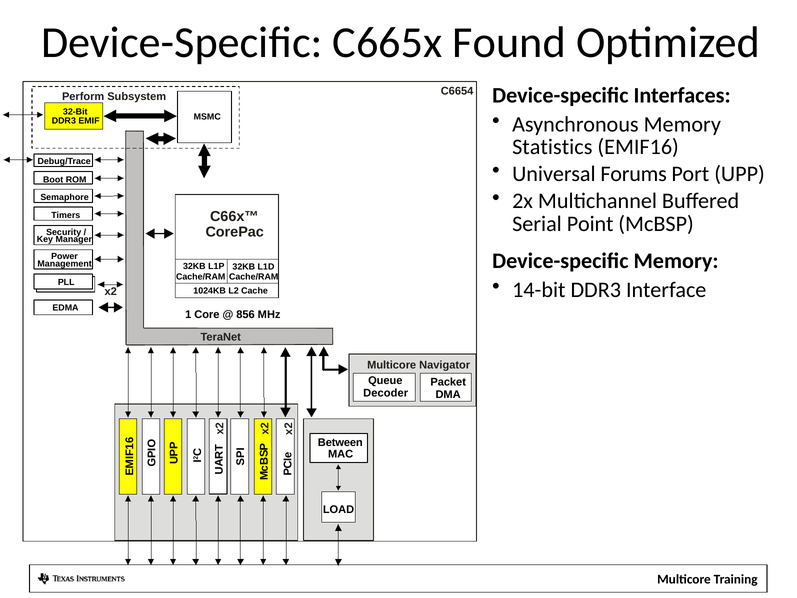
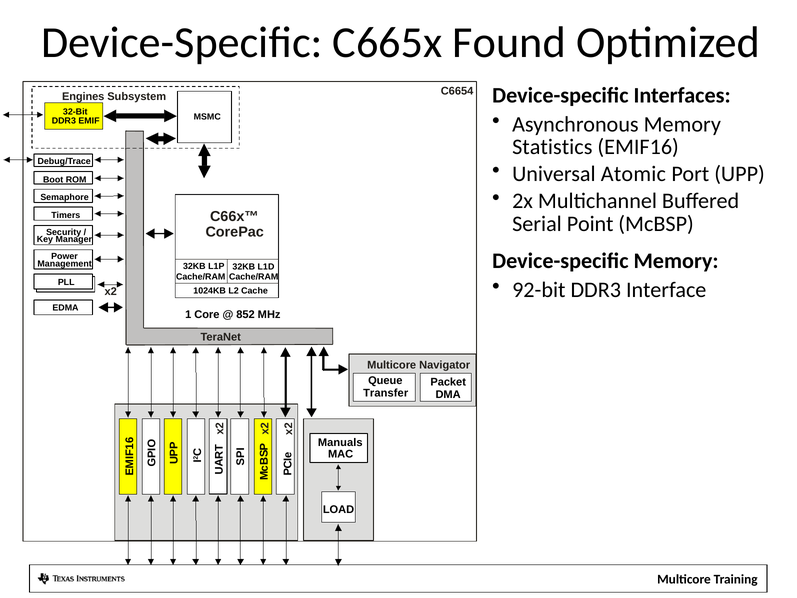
Perform: Perform -> Engines (83, 96)
Forums: Forums -> Atomic (633, 174)
14-bit: 14-bit -> 92-bit (539, 290)
856: 856 -> 852 (246, 315)
Decoder: Decoder -> Transfer (386, 393)
Between: Between -> Manuals (340, 442)
